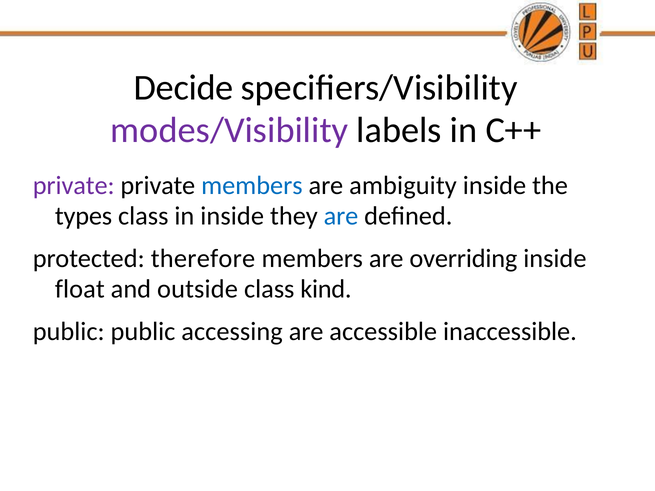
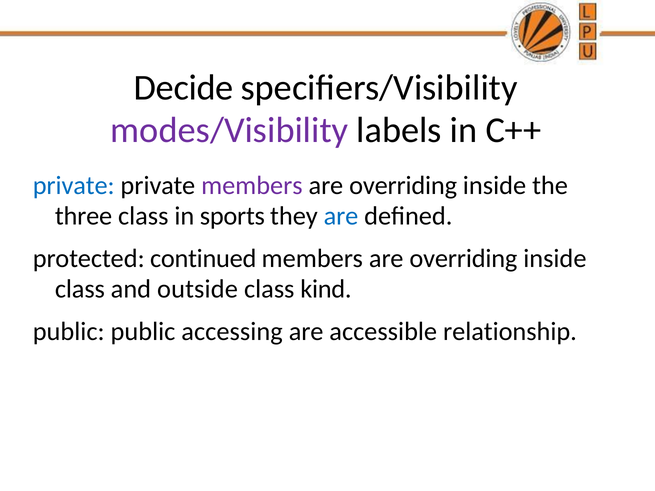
private colour: purple -> blue (74, 185)
members colour: blue -> purple (252, 185)
ambiguity: ambiguity -> overriding (403, 185)
types: types -> three (84, 216)
in inside: inside -> sports (232, 216)
therefore: therefore -> continued (203, 259)
float: float -> class (80, 289)
inaccessible: inaccessible -> relationship (510, 332)
